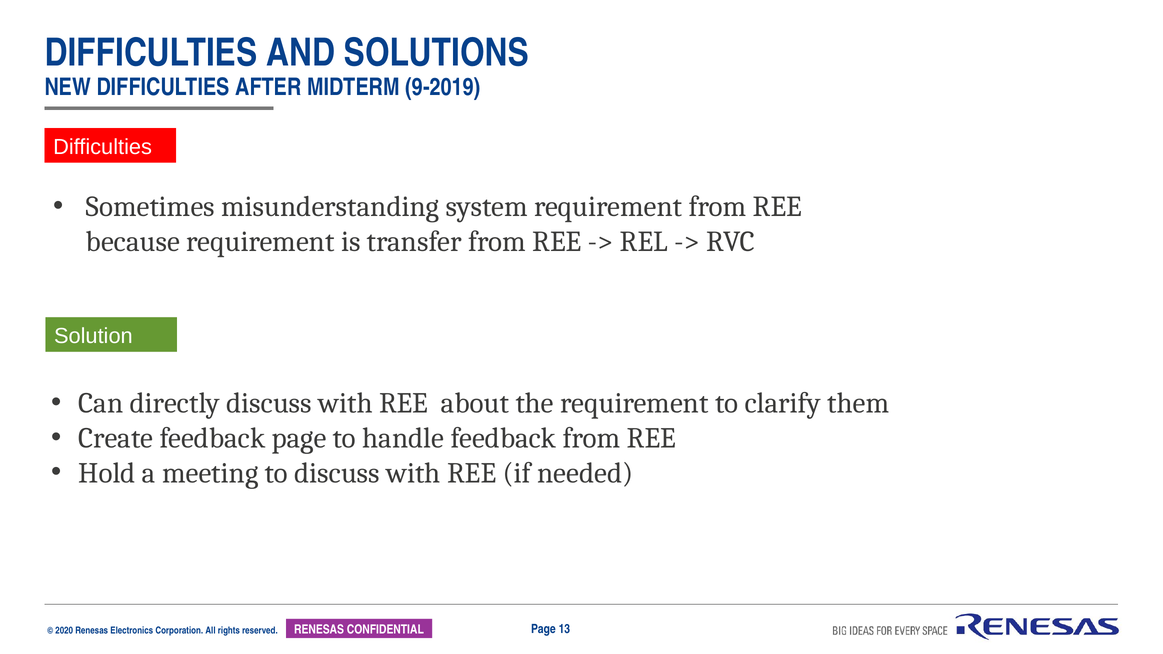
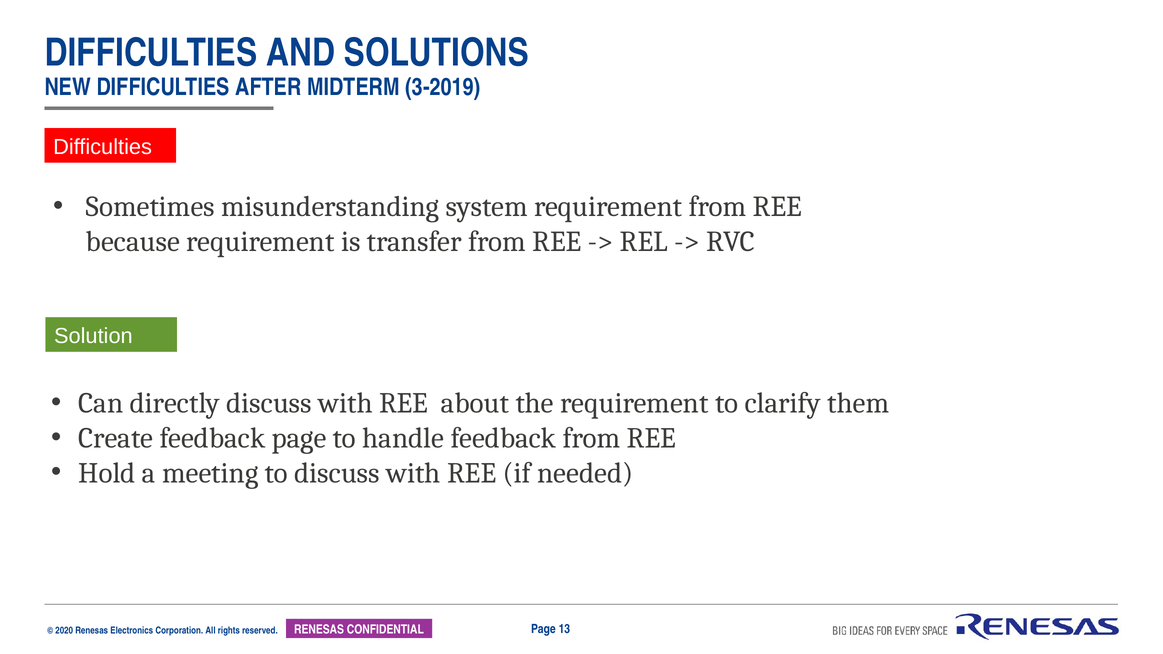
9-2019: 9-2019 -> 3-2019 (443, 87)
